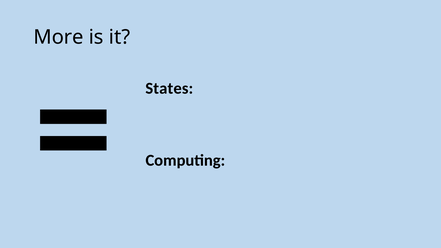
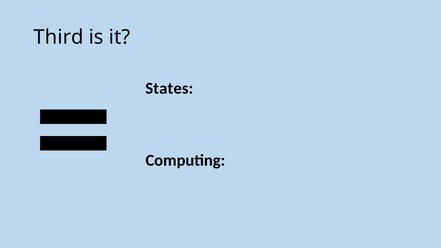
More: More -> Third (59, 37)
